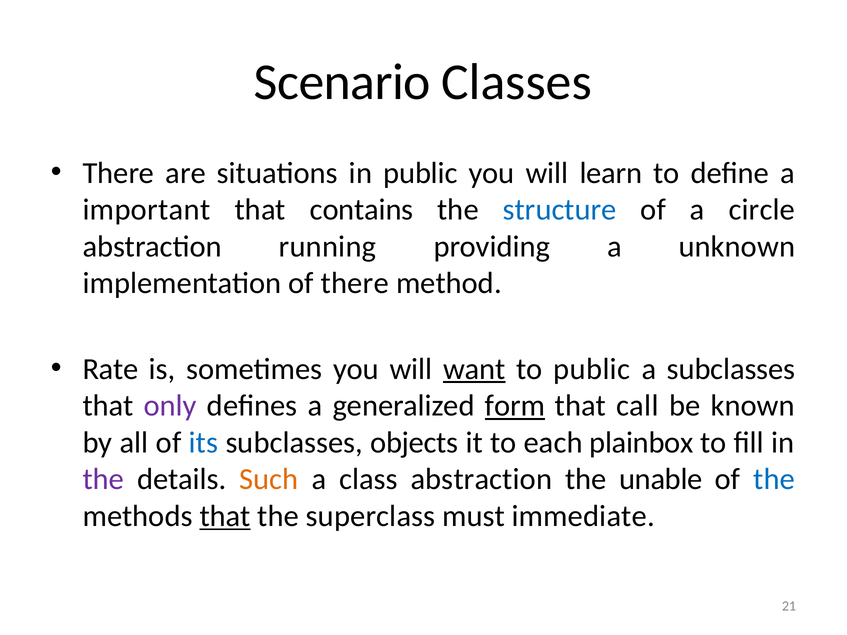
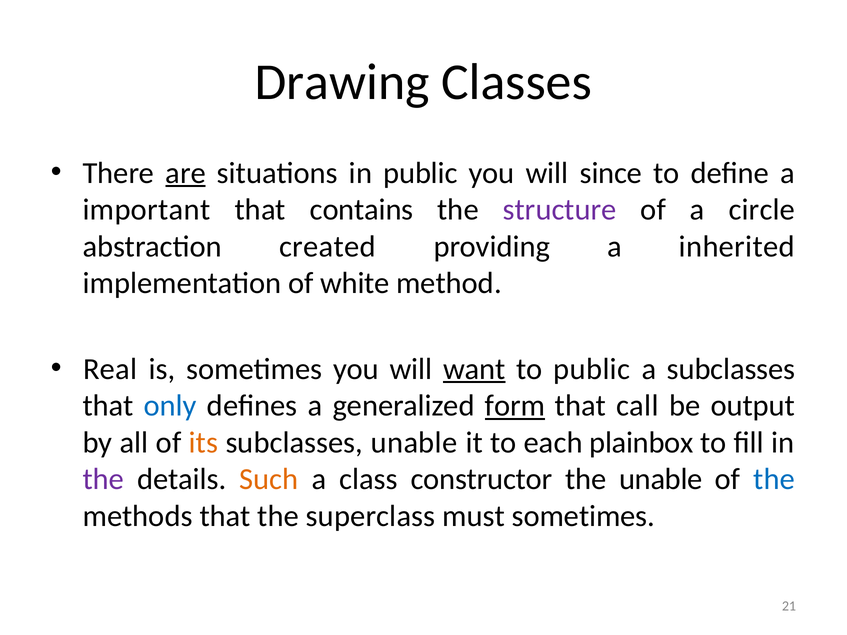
Scenario: Scenario -> Drawing (342, 82)
are underline: none -> present (186, 173)
learn: learn -> since (611, 173)
structure colour: blue -> purple (560, 210)
running: running -> created (328, 247)
unknown: unknown -> inherited (737, 247)
of there: there -> white (355, 283)
Rate: Rate -> Real (110, 369)
only colour: purple -> blue (170, 406)
known: known -> output (753, 406)
its colour: blue -> orange (204, 443)
subclasses objects: objects -> unable (414, 443)
class abstraction: abstraction -> constructor (481, 479)
that underline: present -> none (225, 516)
must immediate: immediate -> sometimes (583, 516)
